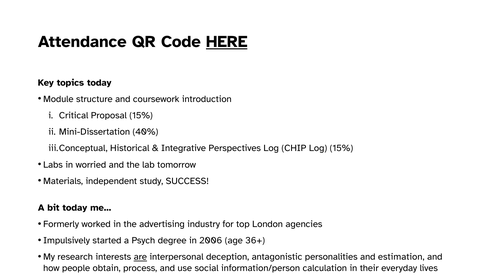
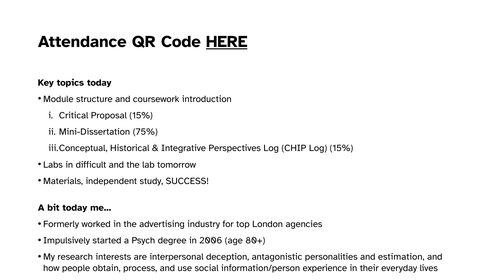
40%: 40% -> 75% (145, 132)
in worried: worried -> difficult (91, 165)
36+: 36+ -> 80+ (255, 241)
are underline: present -> none (140, 257)
calculation: calculation -> experience (325, 268)
